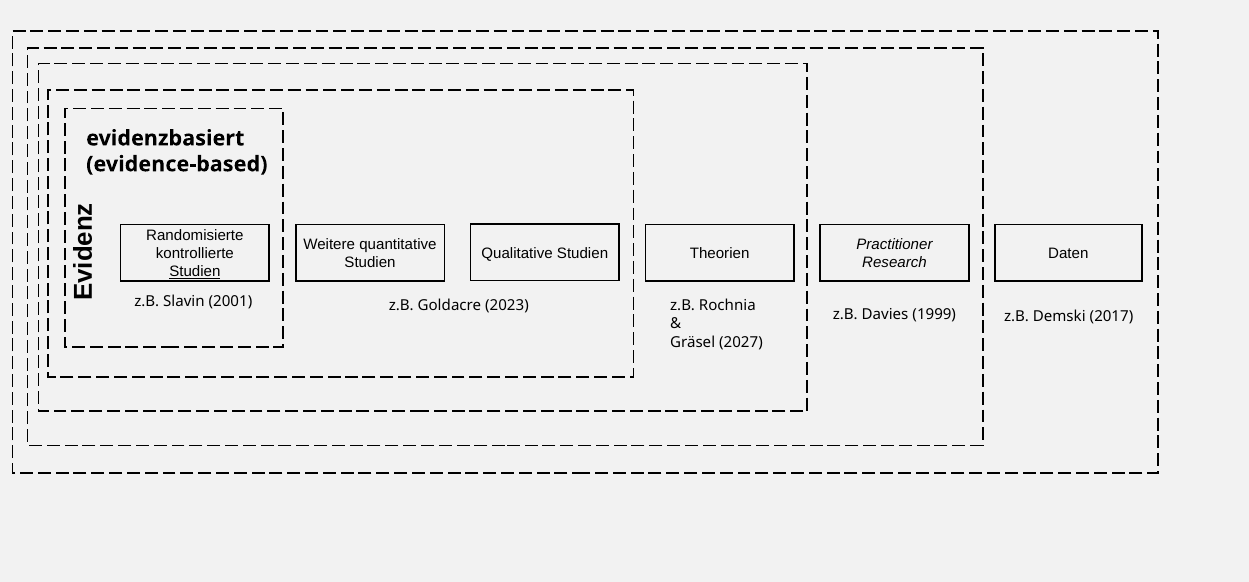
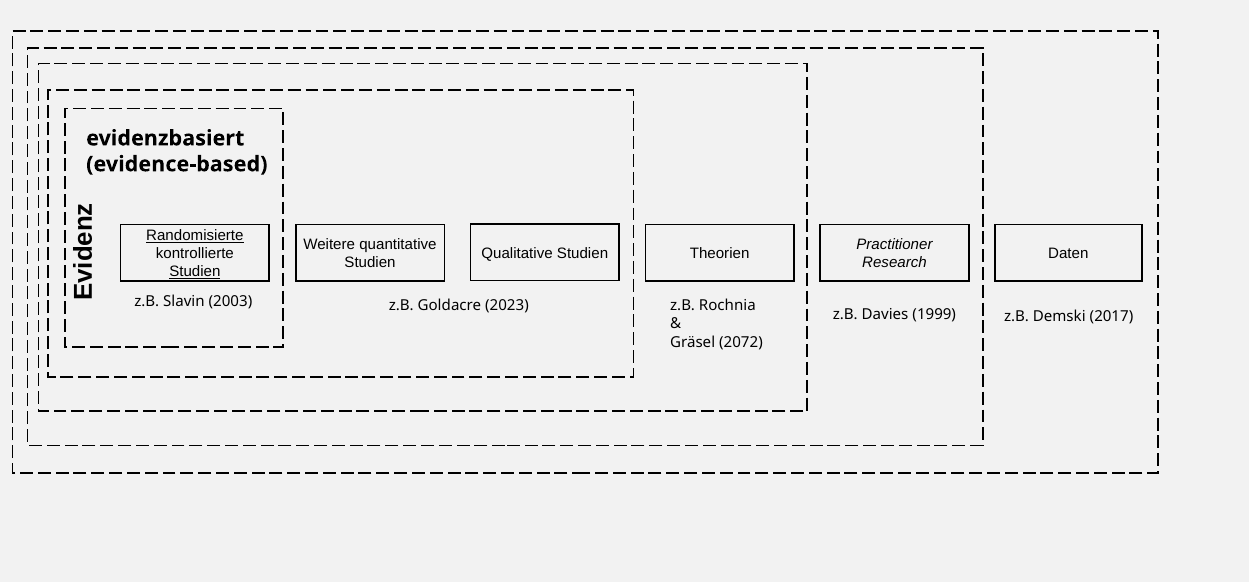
Randomisierte underline: none -> present (195, 236)
2001: 2001 -> 2003 (230, 302)
2027: 2027 -> 2072 (741, 342)
